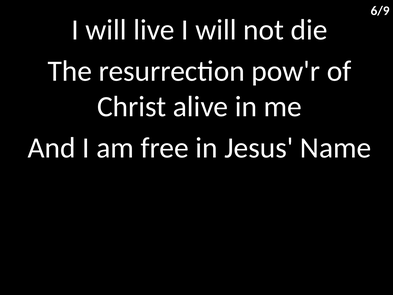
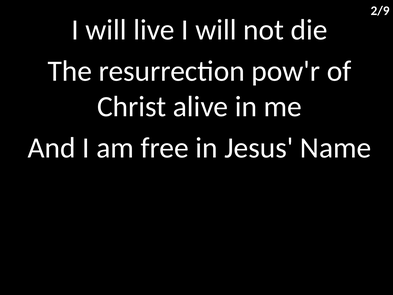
6/9: 6/9 -> 2/9 (380, 11)
